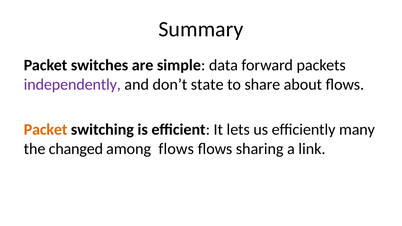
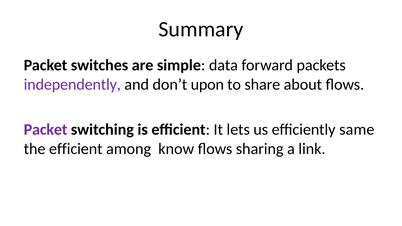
state: state -> upon (207, 85)
Packet colour: orange -> purple (46, 130)
many: many -> same (357, 130)
the changed: changed -> efficient (76, 149)
among flows: flows -> know (176, 149)
